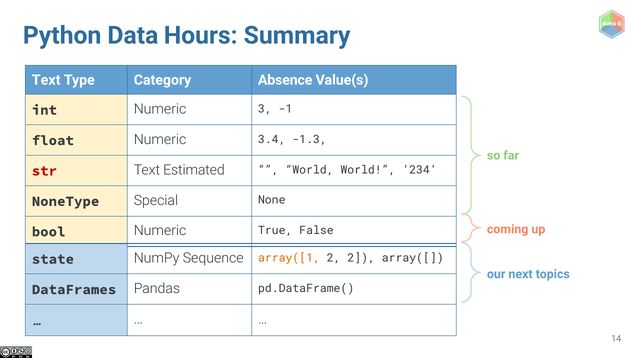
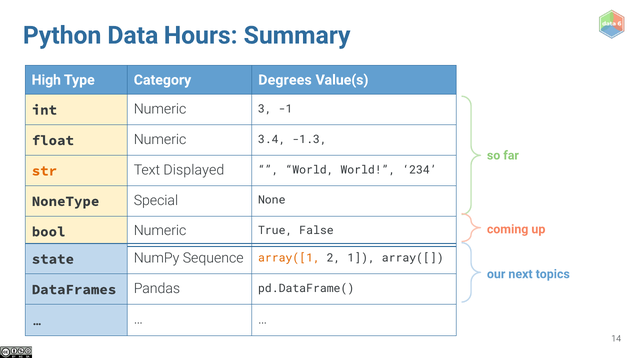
Text: Text -> High (46, 80)
Absence: Absence -> Degrees (285, 80)
str colour: red -> orange (44, 171)
Estimated: Estimated -> Displayed (194, 170)
2 2: 2 -> 1 (361, 258)
